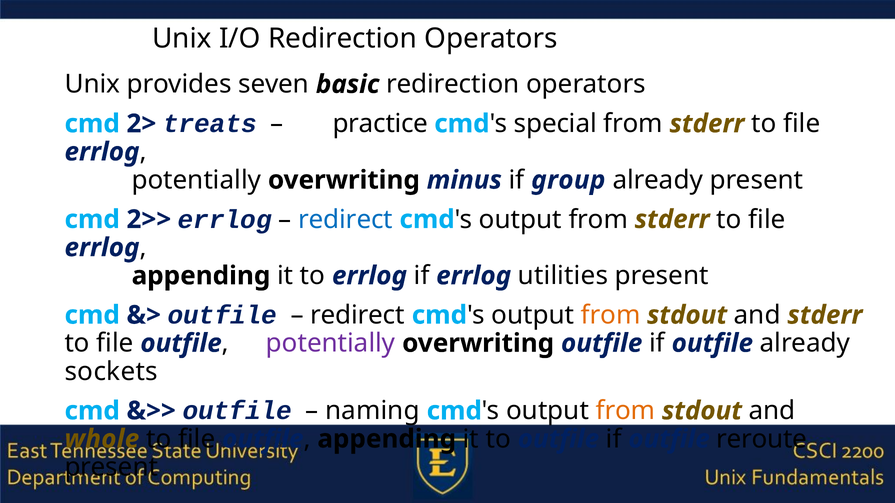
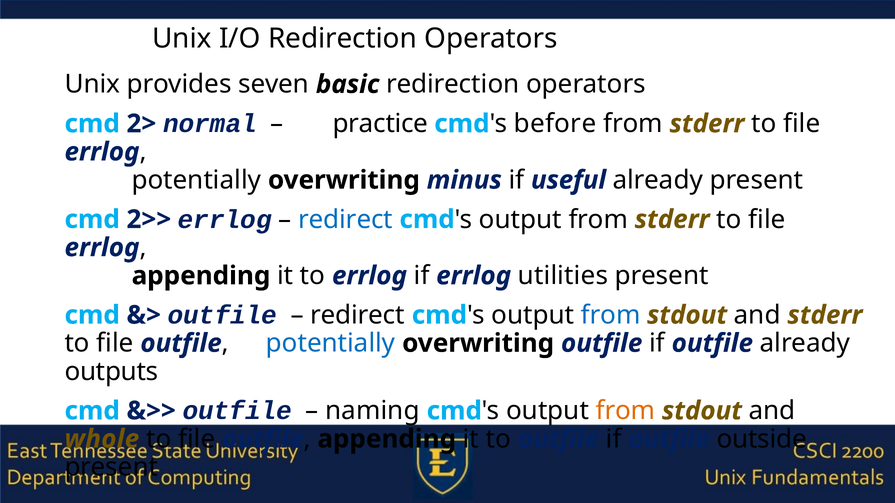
treats: treats -> normal (210, 124)
special: special -> before (555, 124)
group: group -> useful (569, 180)
from colour: orange -> blue (611, 315)
potentially colour: purple -> blue (331, 344)
sockets: sockets -> outputs (111, 372)
reroute: reroute -> outside (762, 439)
